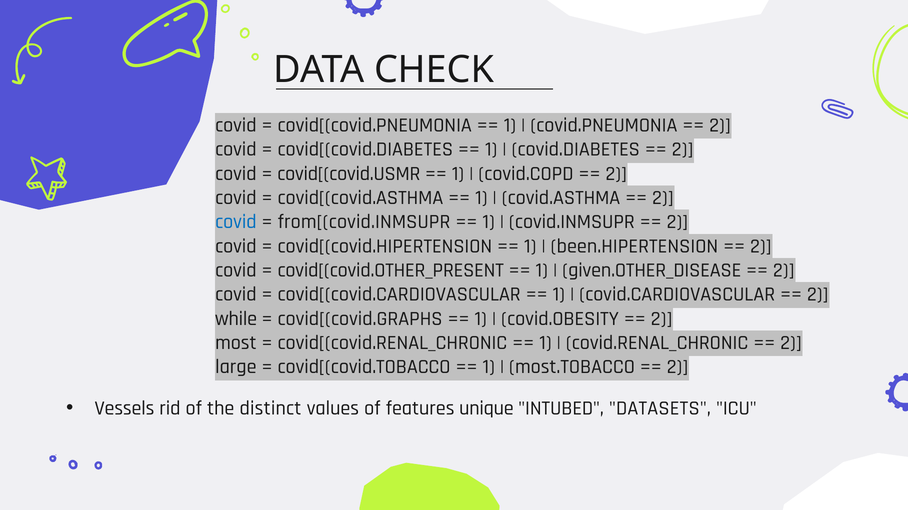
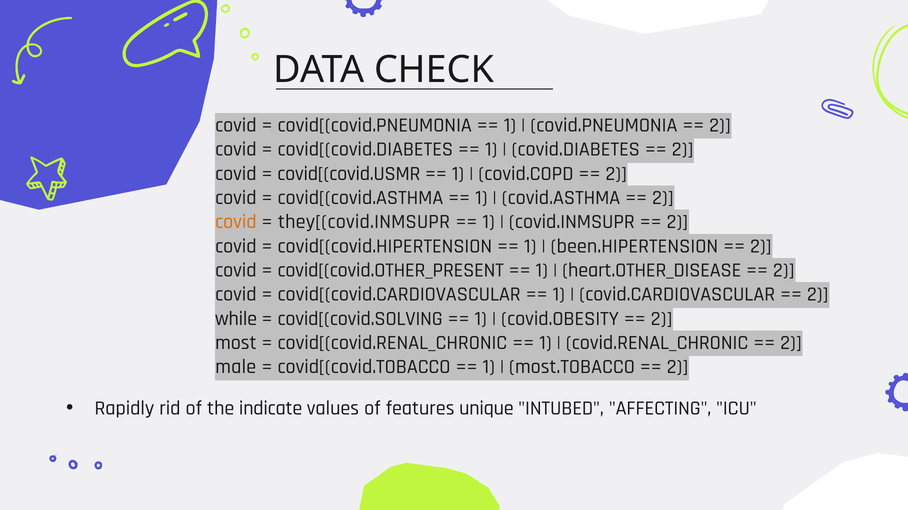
covid colour: blue -> orange (236, 222)
from[(covid.INMSUPR: from[(covid.INMSUPR -> they[(covid.INMSUPR (364, 222)
given.OTHER_DISEASE: given.OTHER_DISEASE -> heart.OTHER_DISEASE (652, 270)
covid[(covid.GRAPHS: covid[(covid.GRAPHS -> covid[(covid.SOLVING (360, 319)
large: large -> male (236, 367)
Vessels: Vessels -> Rapidly (124, 409)
distinct: distinct -> indicate (271, 409)
DATASETS: DATASETS -> AFFECTING (660, 409)
